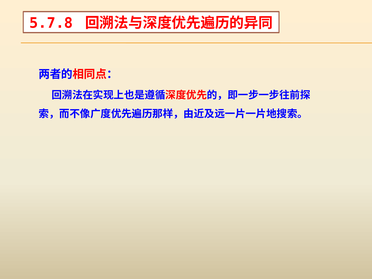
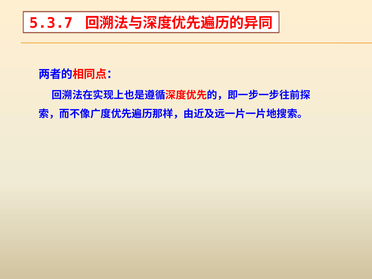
5.7.8: 5.7.8 -> 5.3.7 (51, 23)
